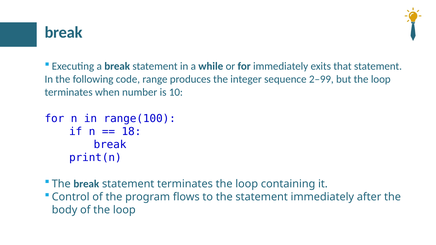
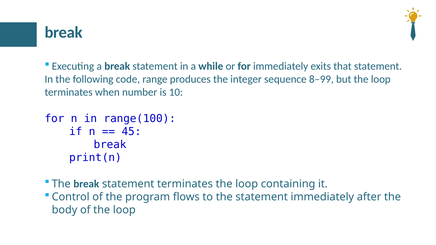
2–99: 2–99 -> 8–99 (321, 79)
18: 18 -> 45 (131, 132)
